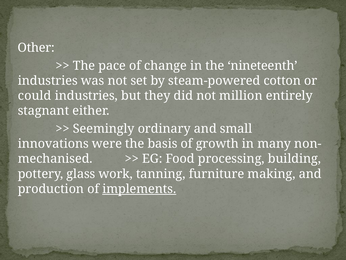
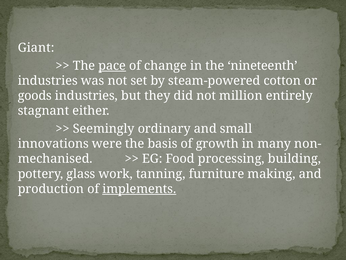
Other: Other -> Giant (36, 48)
pace underline: none -> present (112, 66)
could: could -> goods (35, 96)
